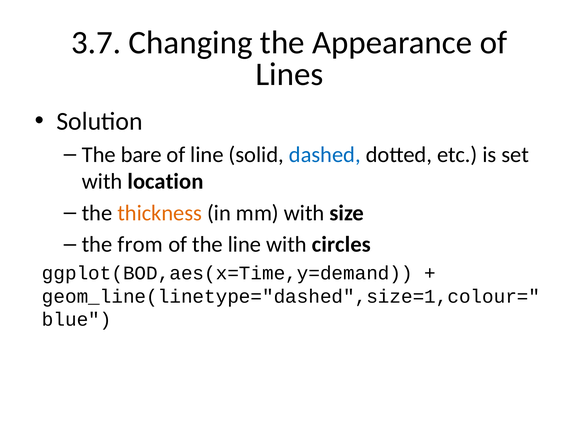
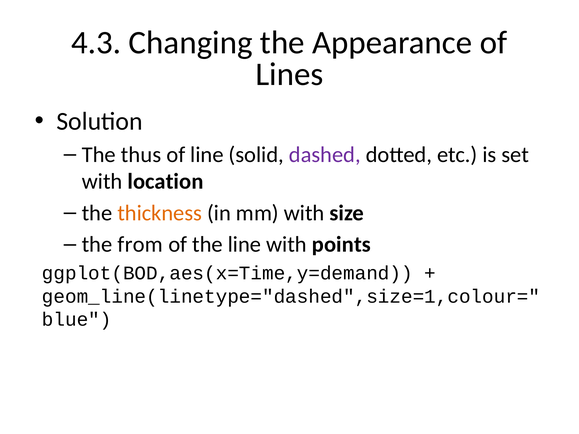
3.7: 3.7 -> 4.3 (96, 43)
bare: bare -> thus (141, 155)
dashed colour: blue -> purple (325, 155)
circles: circles -> points (341, 245)
